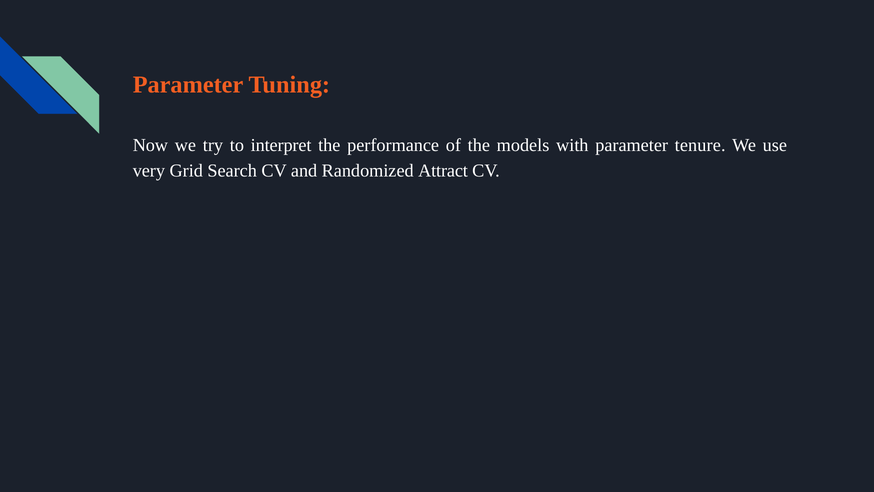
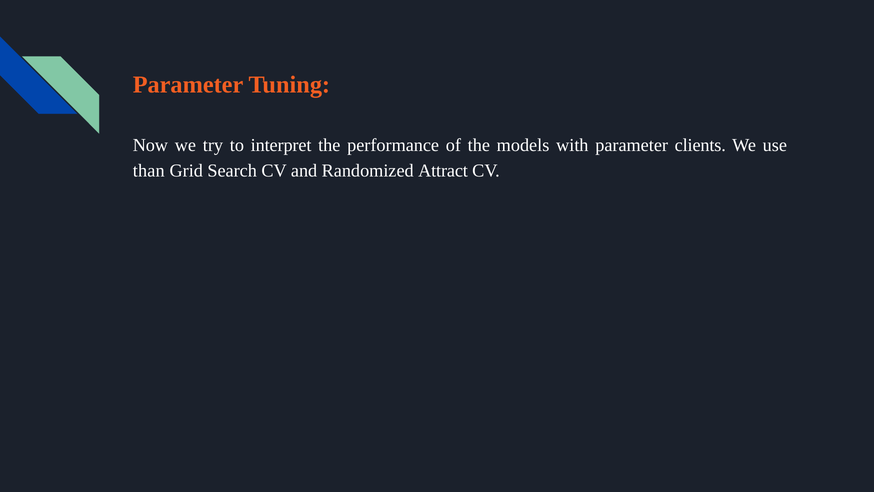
tenure: tenure -> clients (700, 145)
very: very -> than (149, 170)
